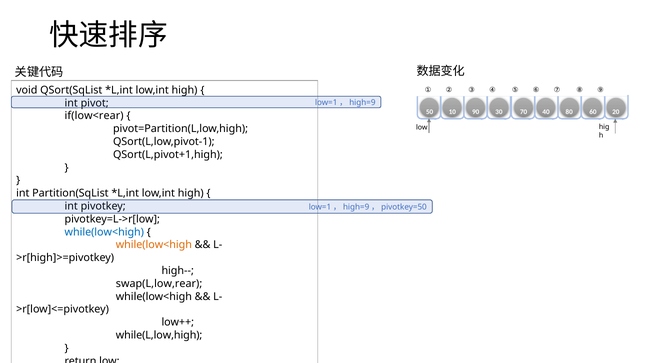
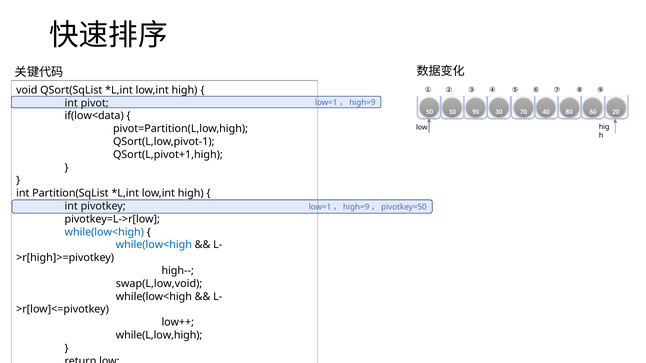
if(low<rear: if(low<rear -> if(low<data (94, 116)
while(low<high colour: orange -> blue (154, 245)
swap(L,low,rear: swap(L,low,rear -> swap(L,low,void (159, 284)
